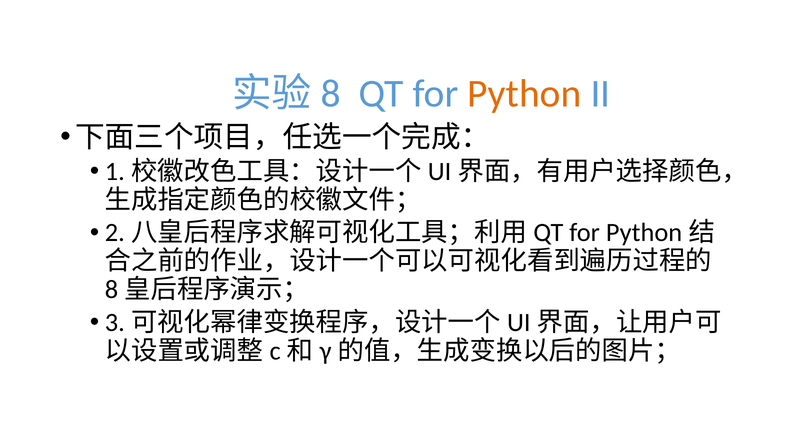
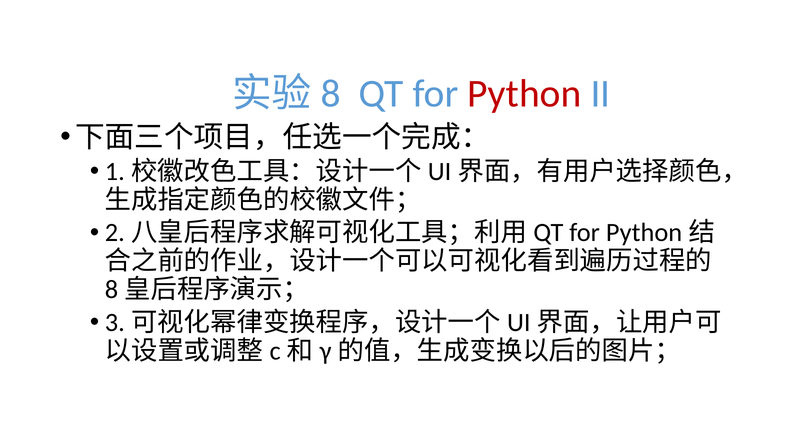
Python colour: orange -> red (525, 94)
